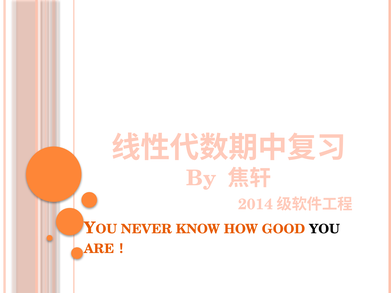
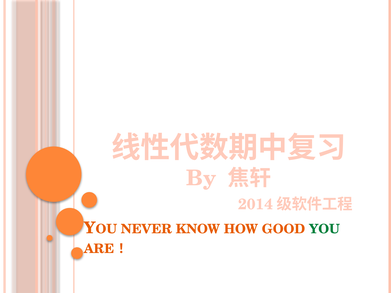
YOU colour: black -> green (324, 229)
